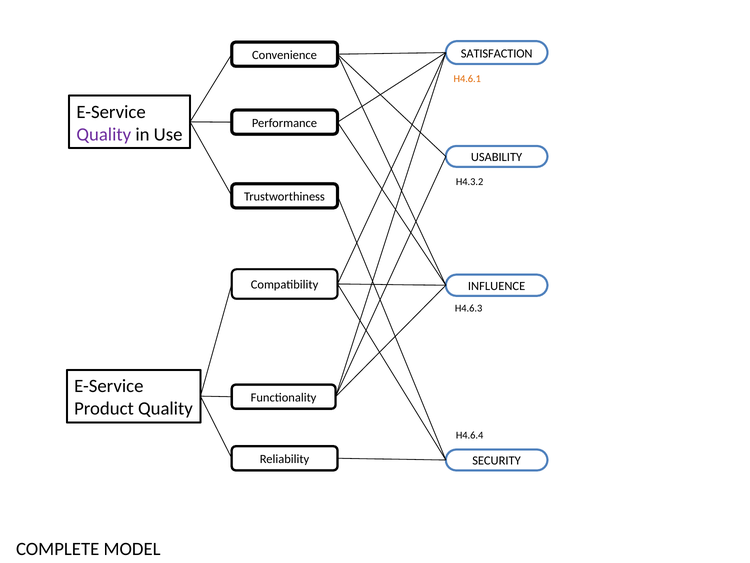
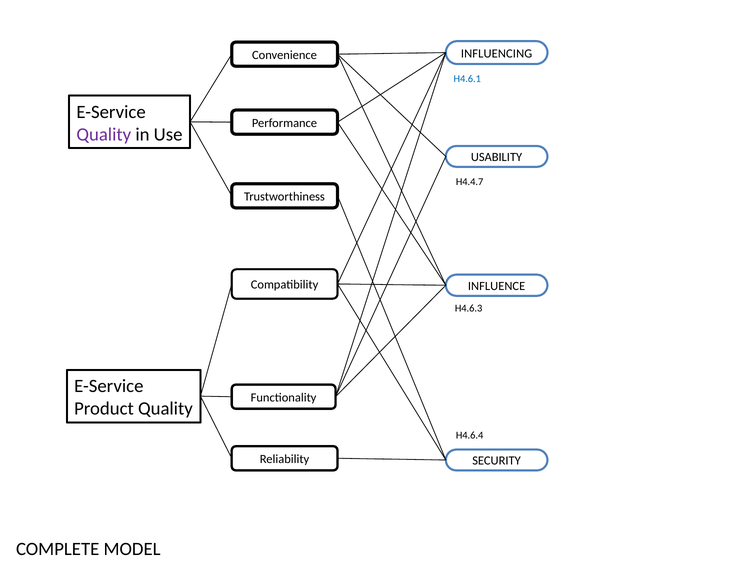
SATISFACTION: SATISFACTION -> INFLUENCING (497, 53)
H4.6.1 colour: orange -> blue (467, 79)
H4.3.2: H4.3.2 -> H4.4.7 (470, 182)
